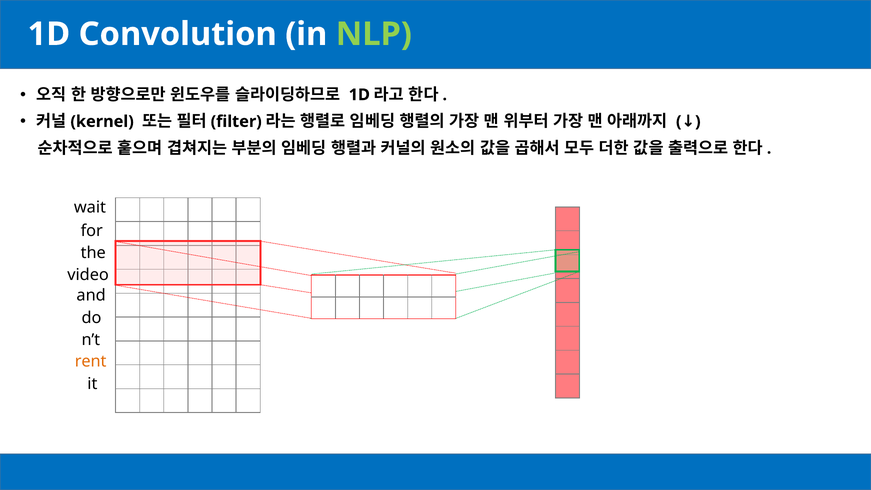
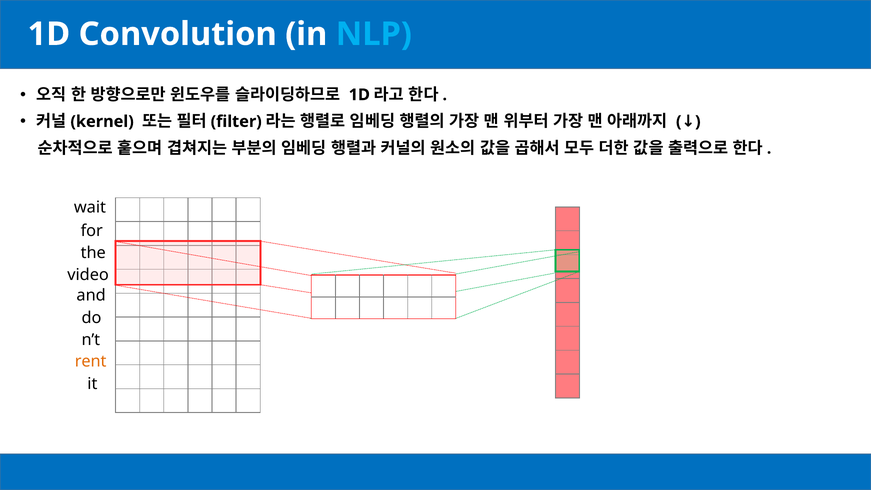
NLP colour: light green -> light blue (374, 34)
